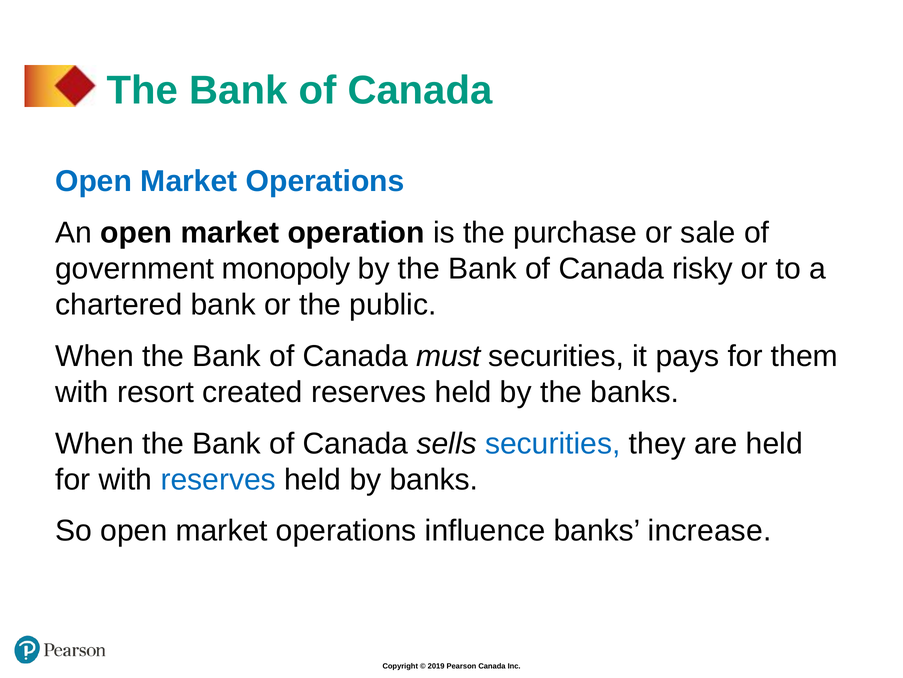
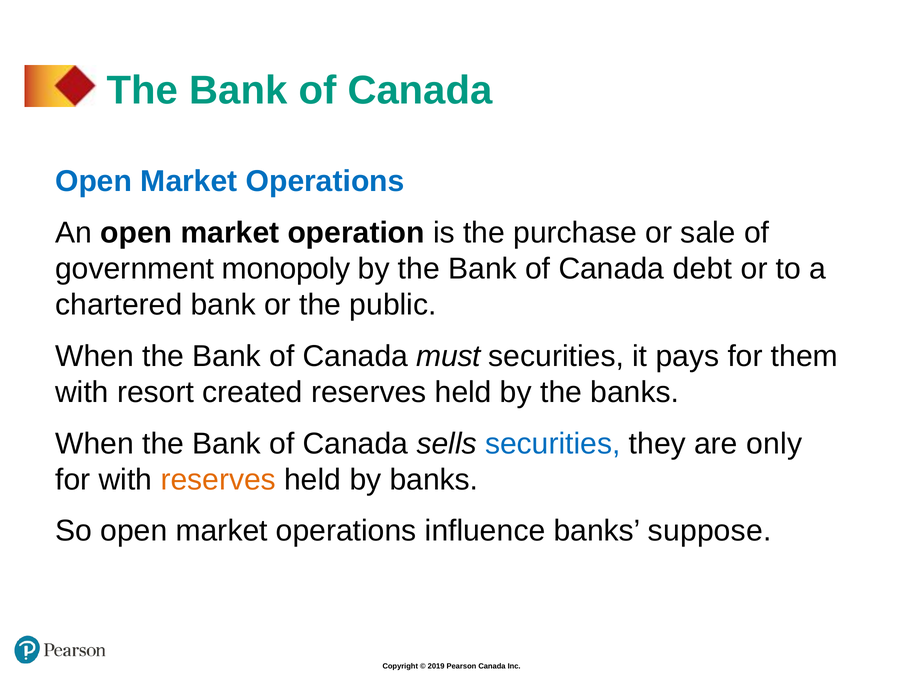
risky: risky -> debt (702, 268)
are held: held -> only (774, 443)
reserves colour: blue -> orange (218, 479)
increase: increase -> suppose (710, 530)
